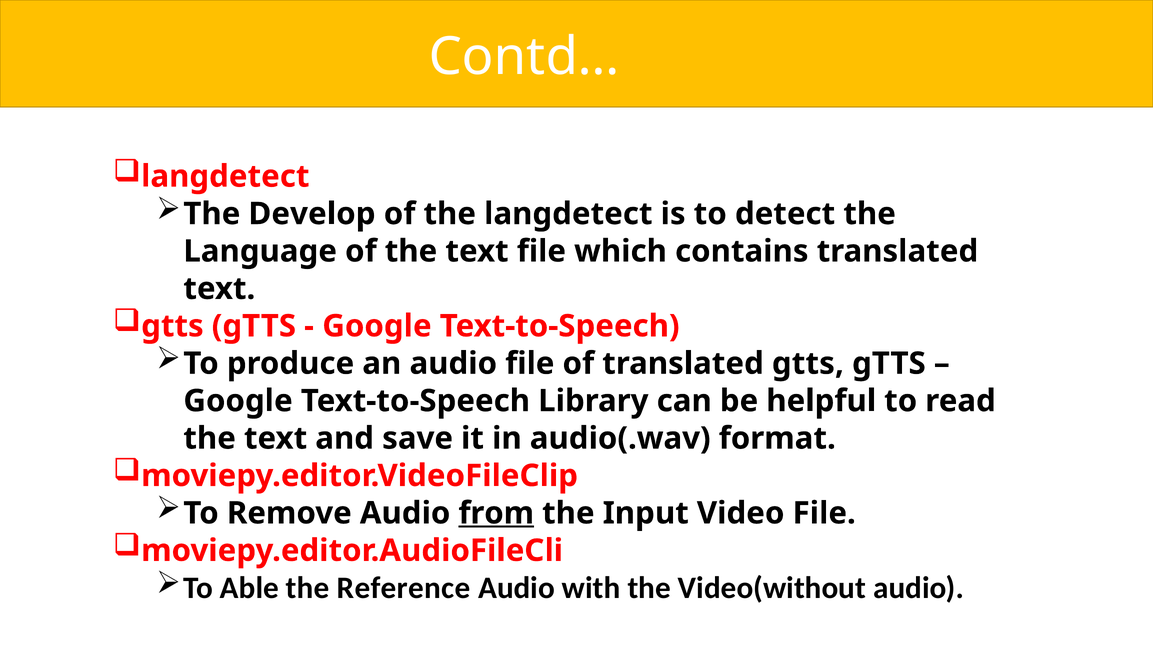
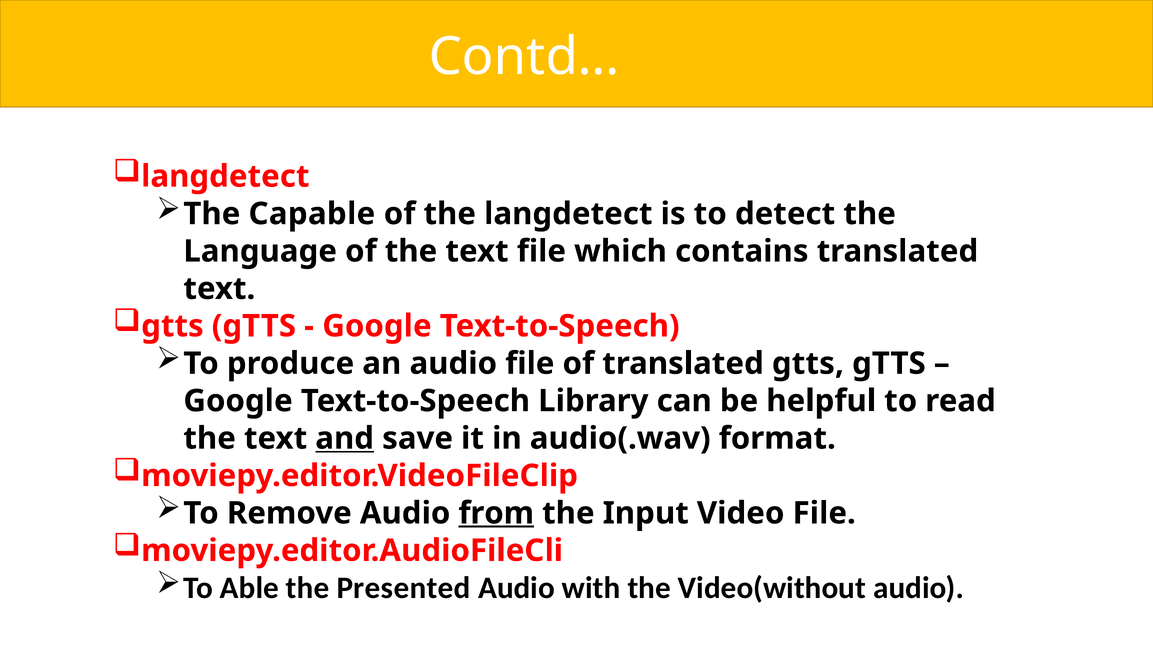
Develop: Develop -> Capable (312, 214)
and underline: none -> present (345, 439)
Reference: Reference -> Presented (404, 589)
